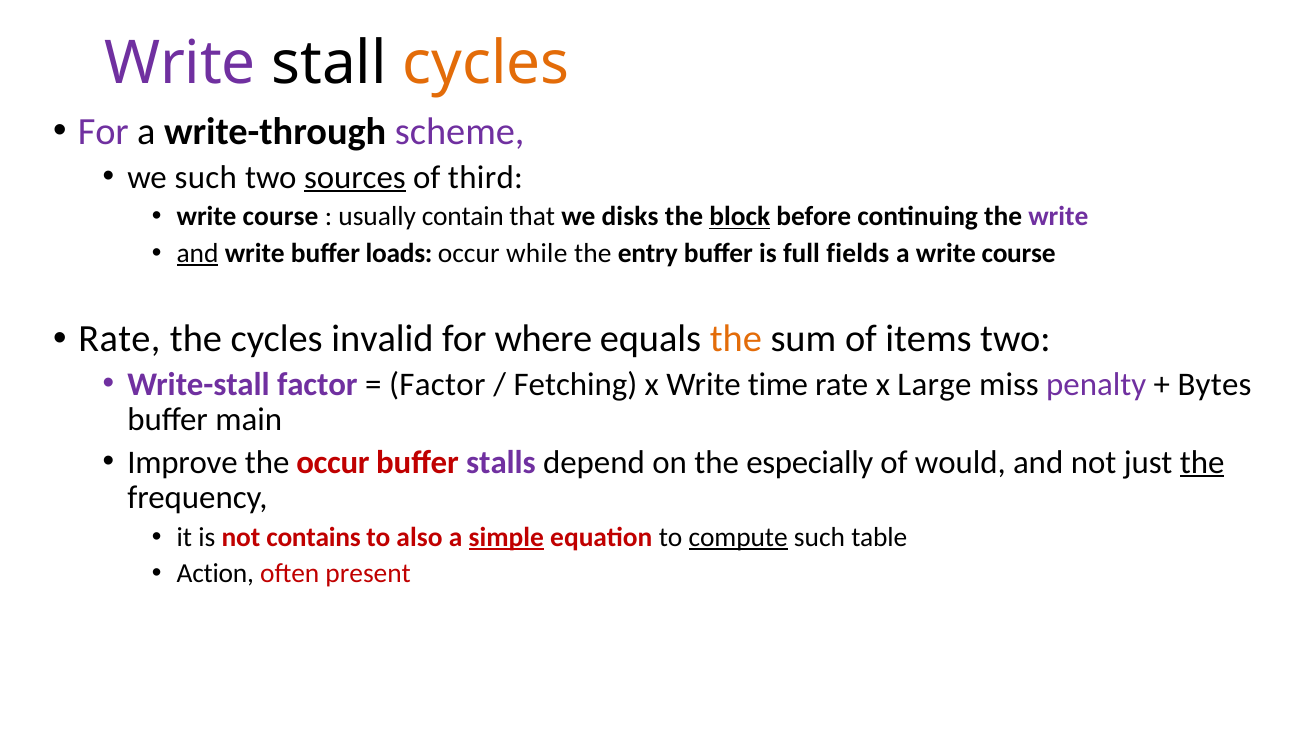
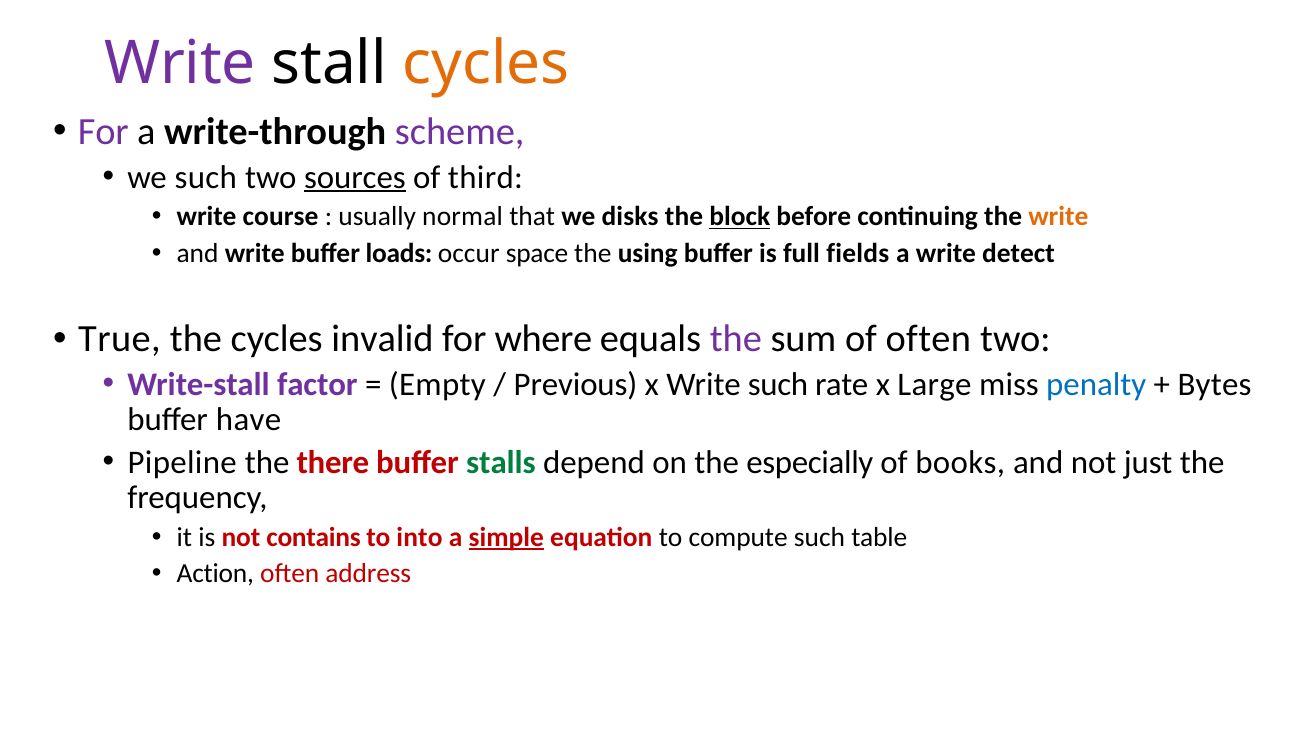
contain: contain -> normal (463, 216)
write colour: purple -> orange (1058, 216)
and underline: present -> none (198, 253)
while: while -> space (537, 253)
entry: entry -> using (648, 253)
a write course: course -> detect (1018, 253)
Rate: Rate -> True (119, 338)
the colour: orange -> purple (736, 338)
of items: items -> often (928, 338)
Factor: Factor -> Empty (437, 384)
Fetching: Fetching -> Previous (576, 384)
Write time: time -> such (778, 384)
penalty colour: purple -> blue (1096, 384)
main: main -> have (249, 419)
Improve: Improve -> Pipeline (182, 462)
the occur: occur -> there (333, 462)
stalls colour: purple -> green (501, 462)
would: would -> books (960, 462)
the underline: present -> none (1202, 462)
also: also -> into (419, 537)
compute underline: present -> none (738, 537)
present: present -> address (368, 573)
